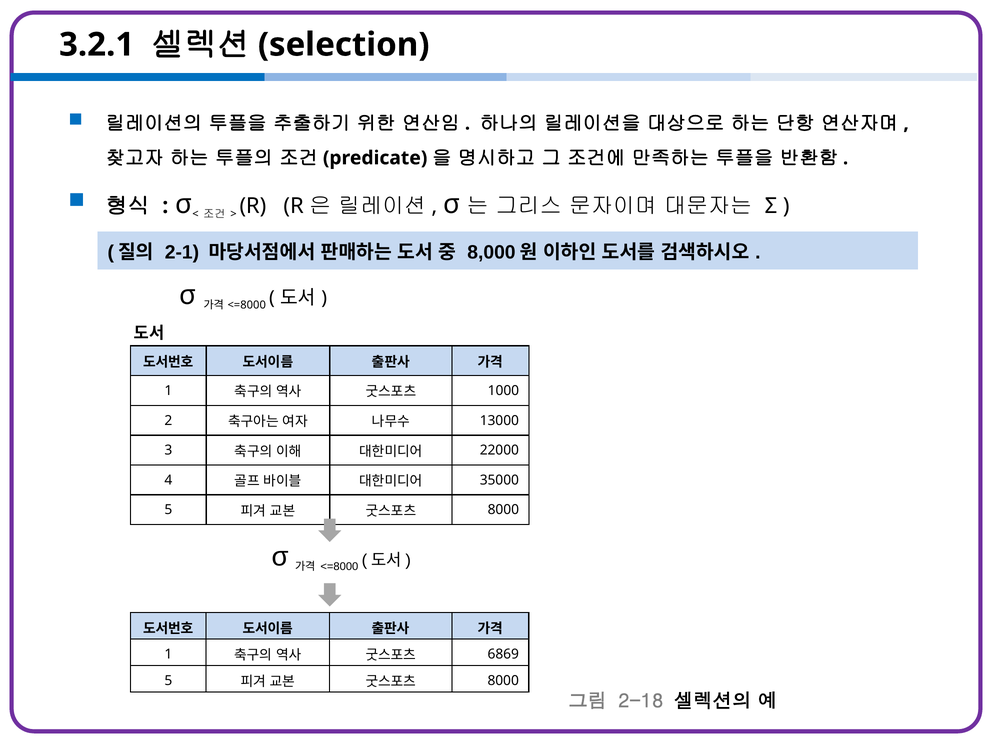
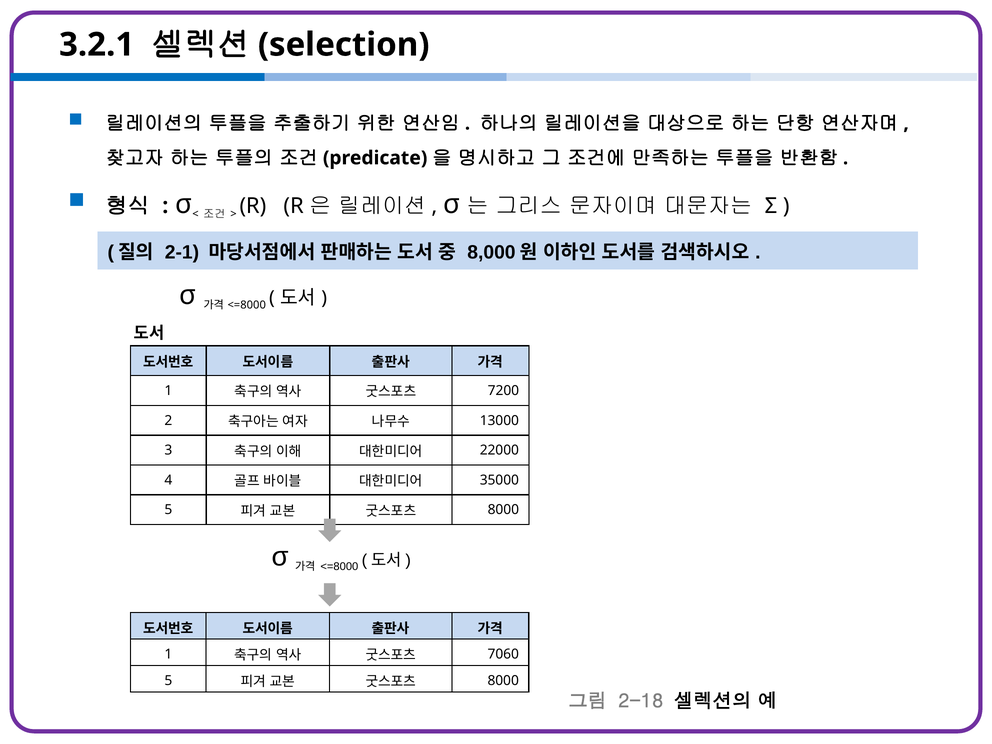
1000: 1000 -> 7200 (503, 391)
6869: 6869 -> 7060 (503, 654)
